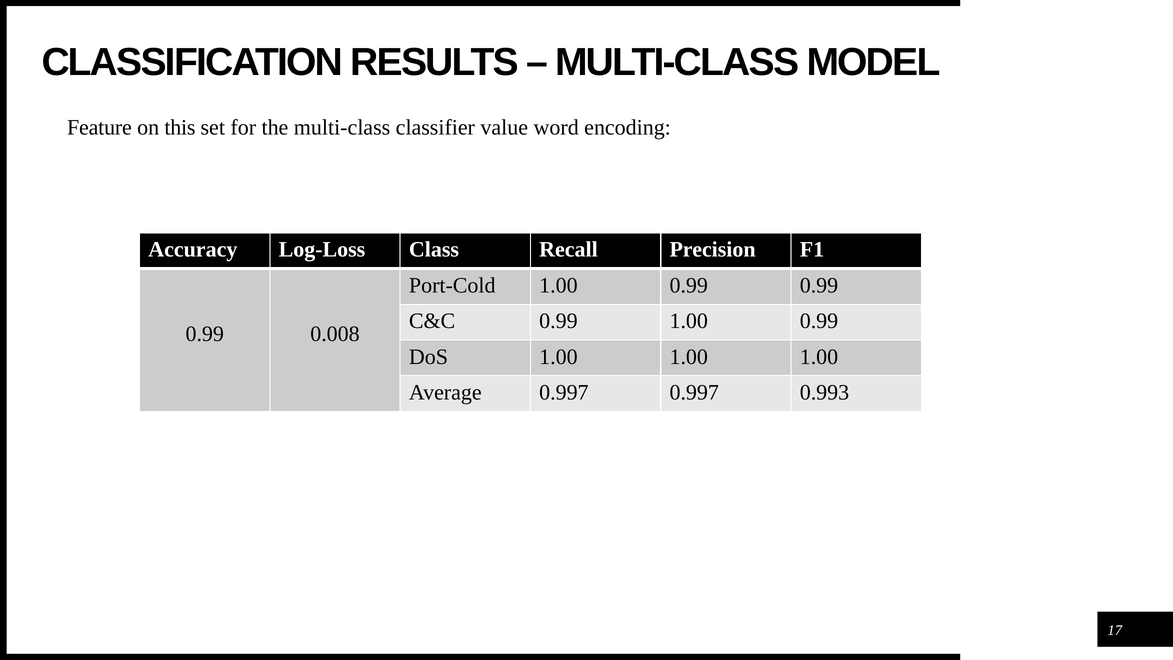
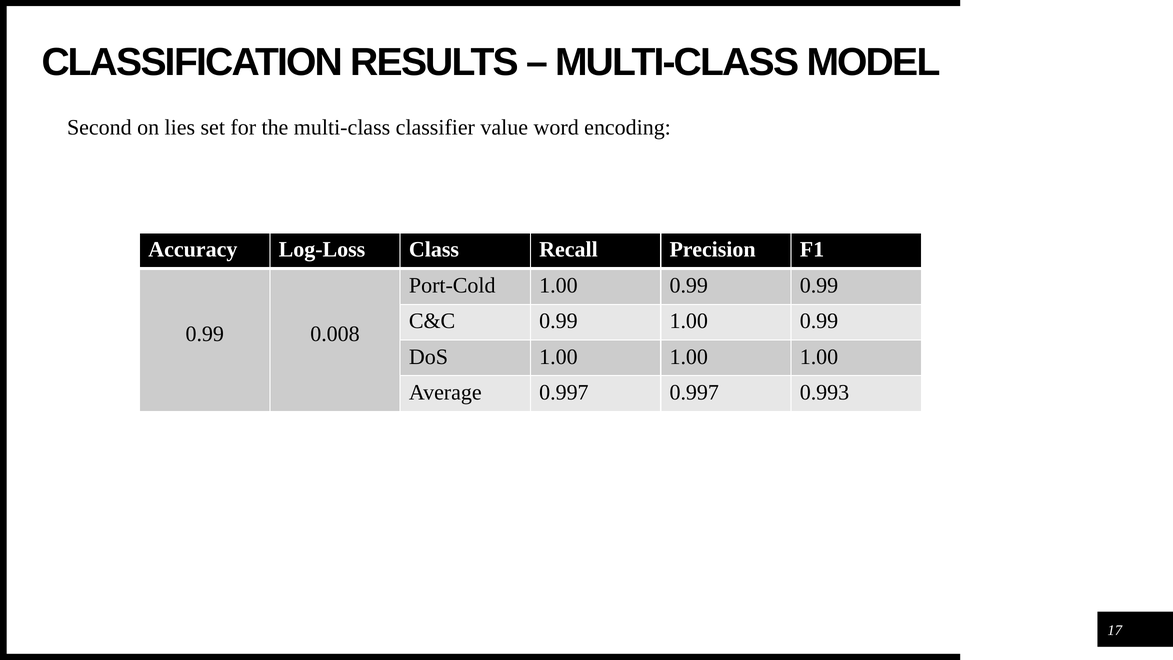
Feature: Feature -> Second (99, 128)
this: this -> lies (180, 128)
